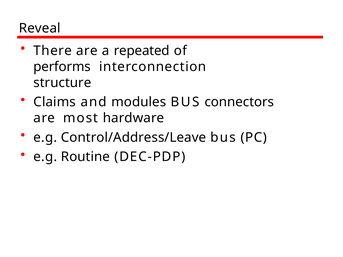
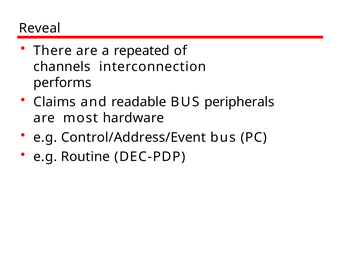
performs: performs -> channels (62, 67)
structure: structure -> performs (62, 83)
modules: modules -> readable (139, 102)
connectors: connectors -> peripherals (239, 102)
Control/Address/Leave: Control/Address/Leave -> Control/Address/Event (134, 138)
